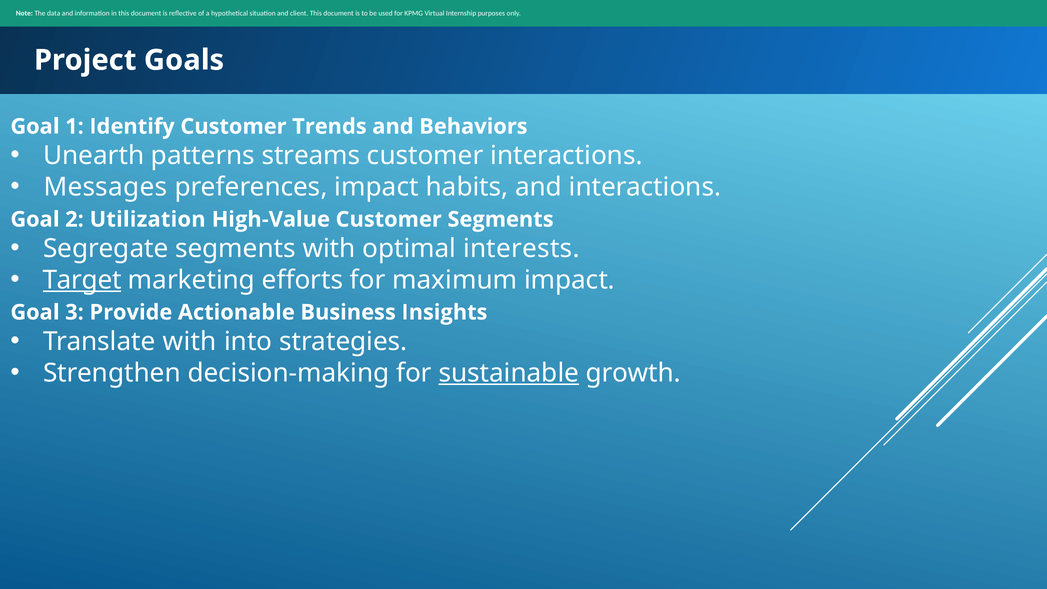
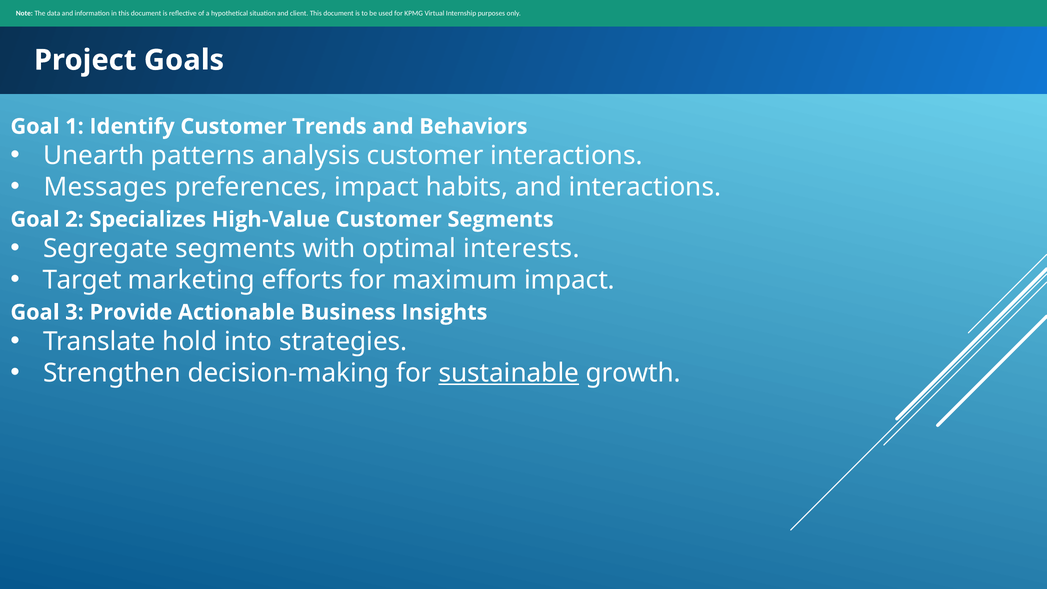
streams: streams -> analysis (311, 156)
Utilization: Utilization -> Specializes (148, 219)
Target underline: present -> none (82, 280)
Translate with: with -> hold (190, 341)
